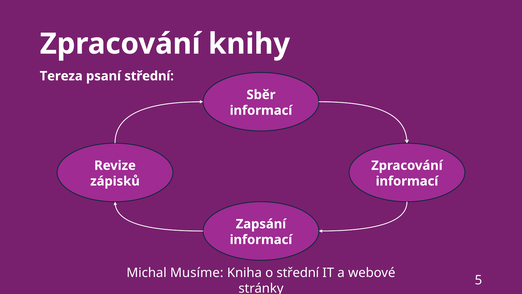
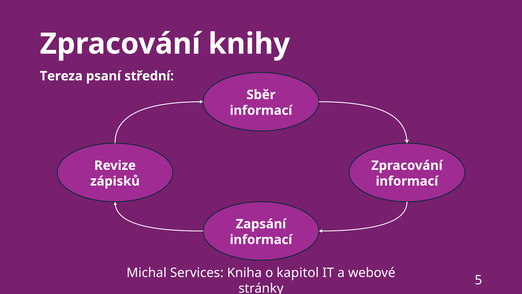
Musíme: Musíme -> Services (197, 273)
o střední: střední -> kapitol (298, 273)
